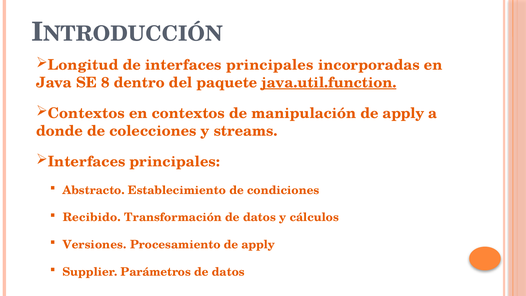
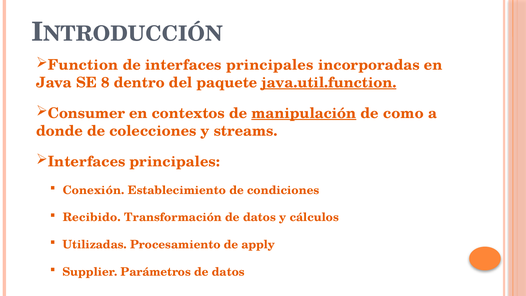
Longitud: Longitud -> Function (83, 65)
Contextos: Contextos -> Consumer (86, 113)
manipulación underline: none -> present (304, 113)
apply: apply -> como (403, 113)
Abstracto: Abstracto -> Conexión (94, 190)
Versiones: Versiones -> Utilizadas (95, 245)
